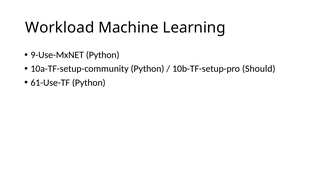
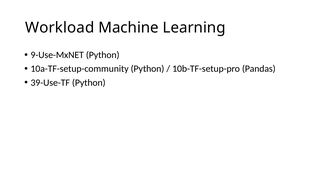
Should: Should -> Pandas (259, 69)
61-Use-TF: 61-Use-TF -> 39-Use-TF (50, 83)
